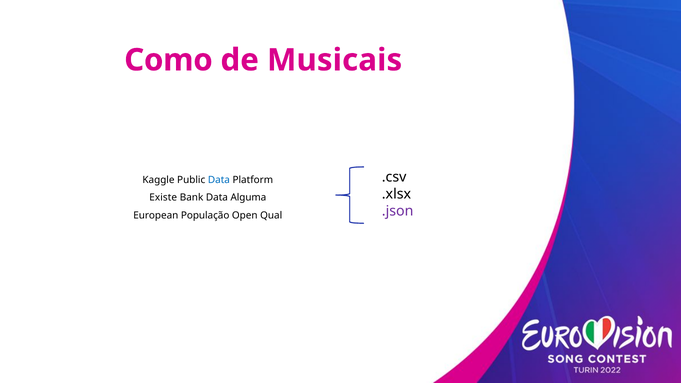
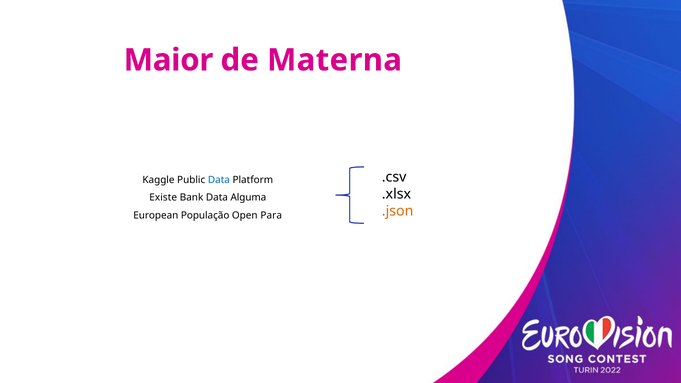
Como: Como -> Maior (168, 60)
Musicais: Musicais -> Materna (334, 60)
.json colour: purple -> orange (398, 211)
Qual: Qual -> Para (271, 216)
